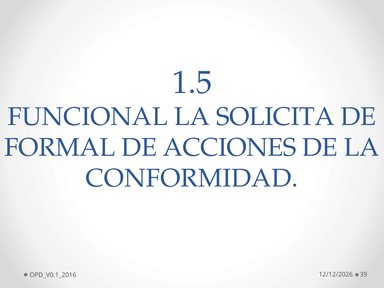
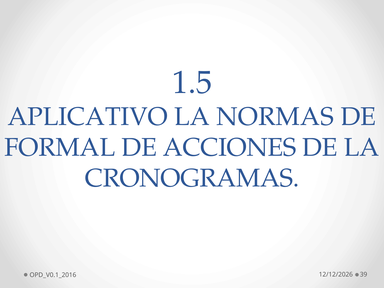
FUNCIONAL: FUNCIONAL -> APLICATIVO (88, 117)
SOLICITA: SOLICITA -> NORMAS (275, 117)
CONFORMIDAD: CONFORMIDAD -> CRONOGRAMAS (192, 178)
